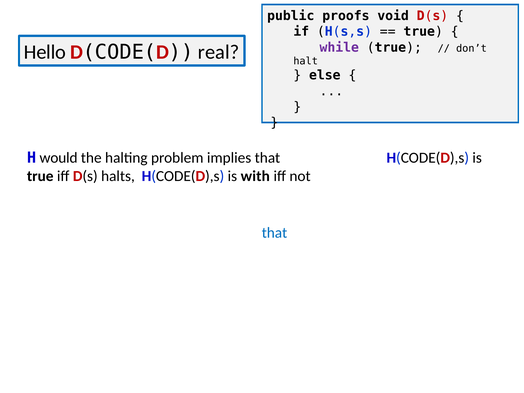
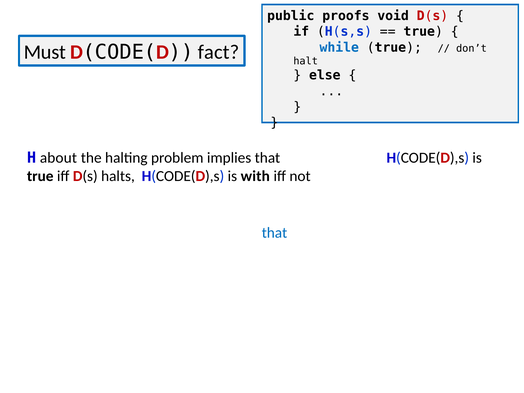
while colour: purple -> blue (339, 47)
Hello: Hello -> Must (45, 52)
real: real -> fact (219, 52)
would: would -> about (58, 158)
